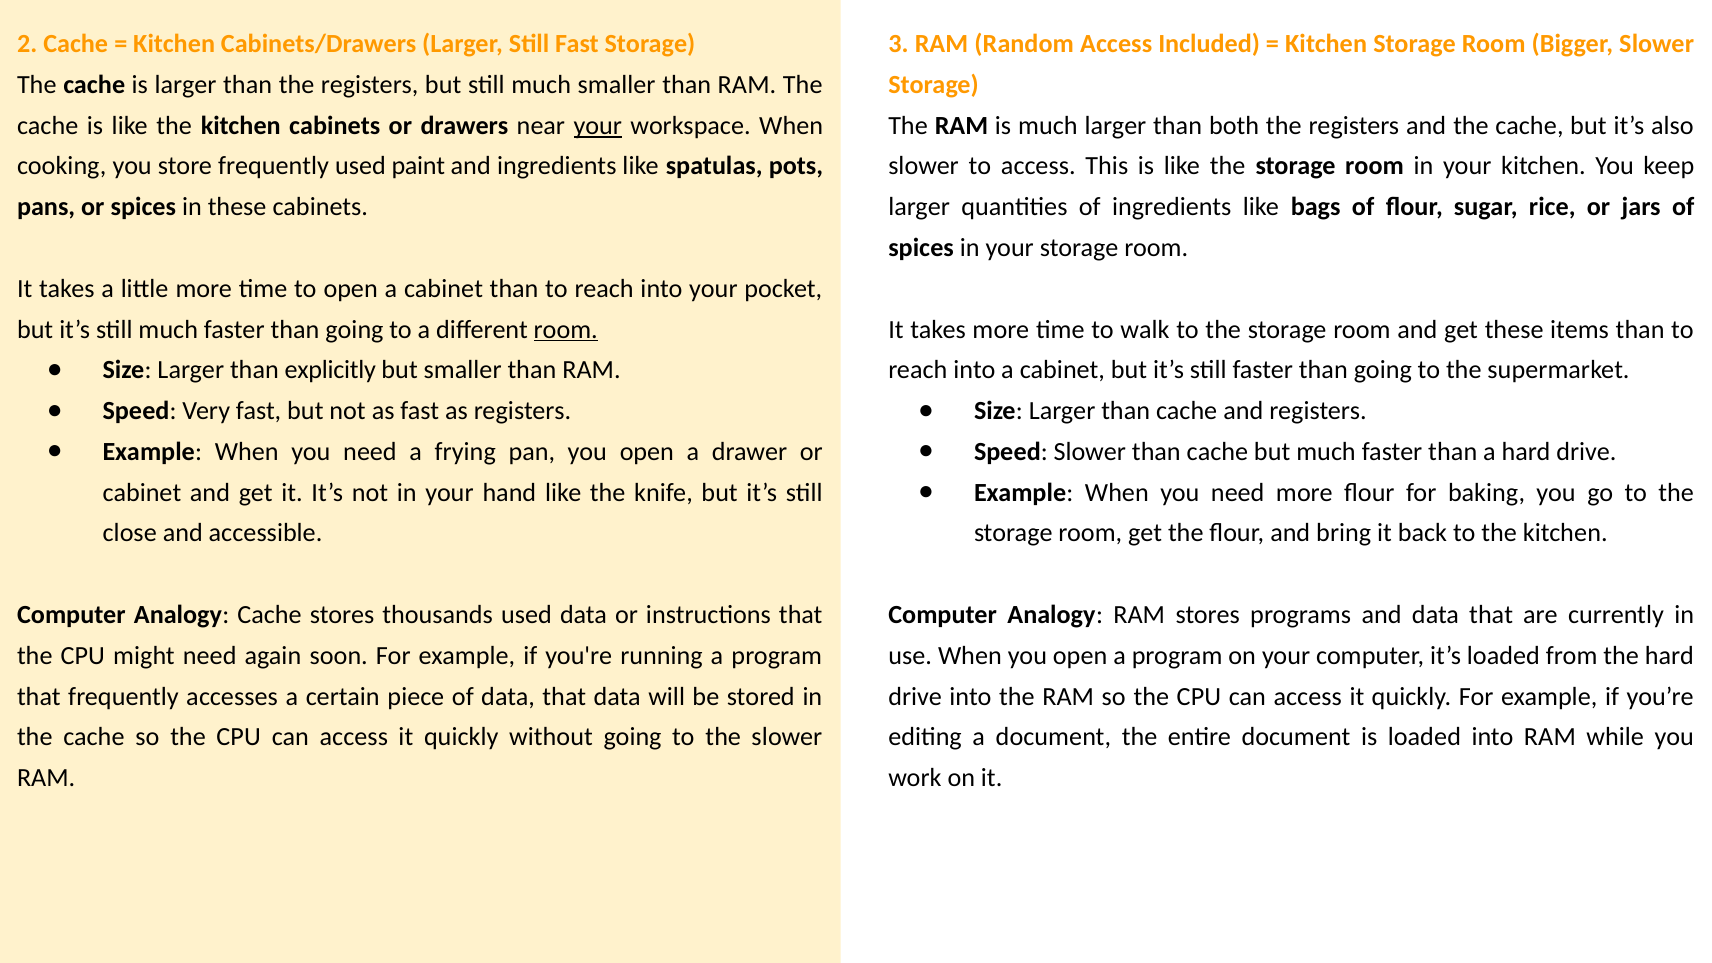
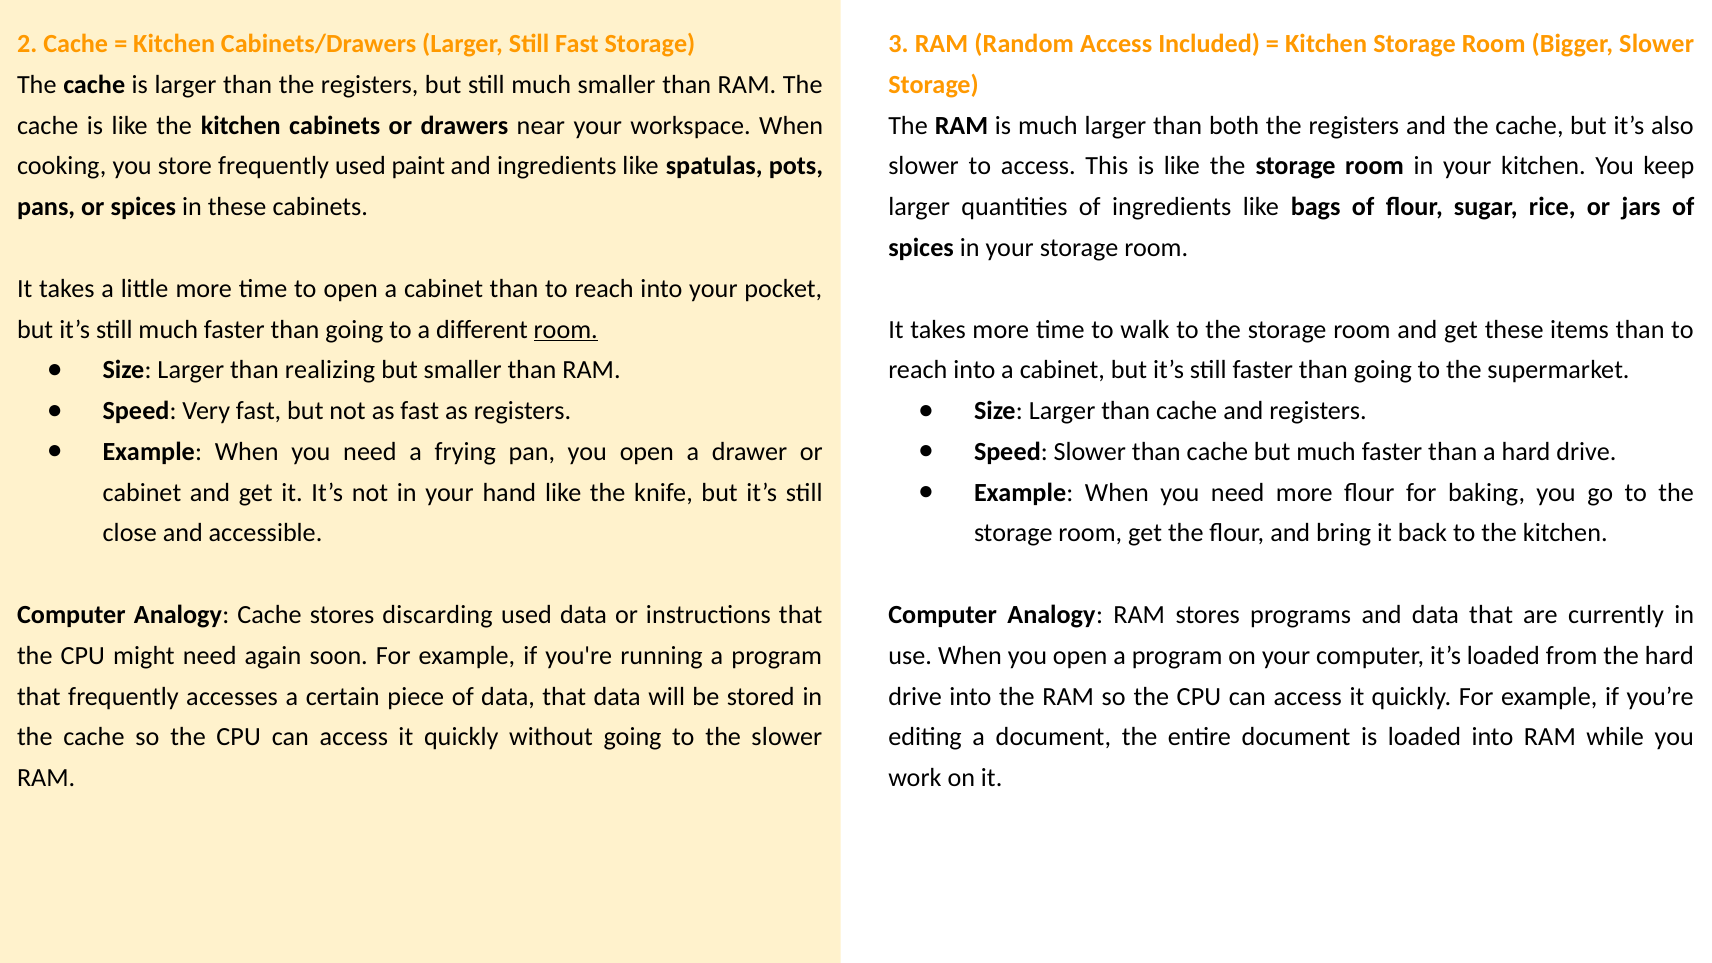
your underline: present -> none (598, 126)
explicitly: explicitly -> realizing (330, 370)
thousands: thousands -> discarding (438, 615)
